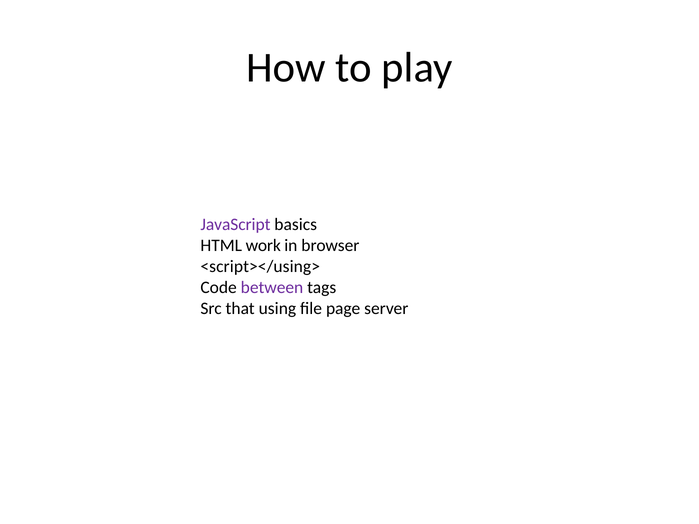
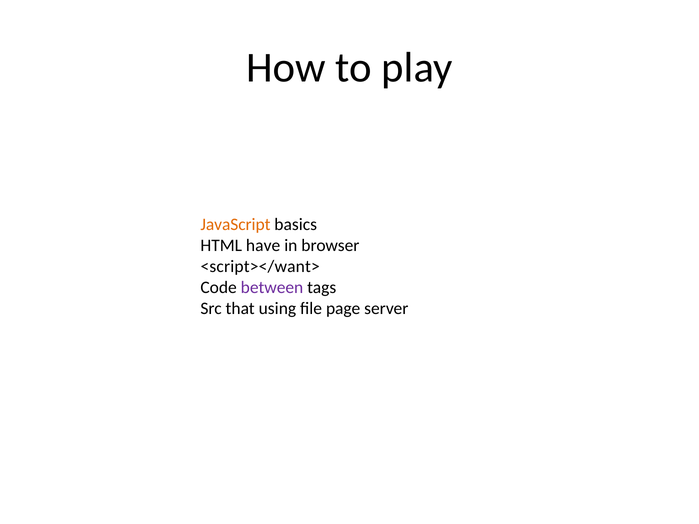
JavaScript colour: purple -> orange (235, 225)
work: work -> have (263, 246)
<script></using>: <script></using> -> <script></want> (260, 267)
